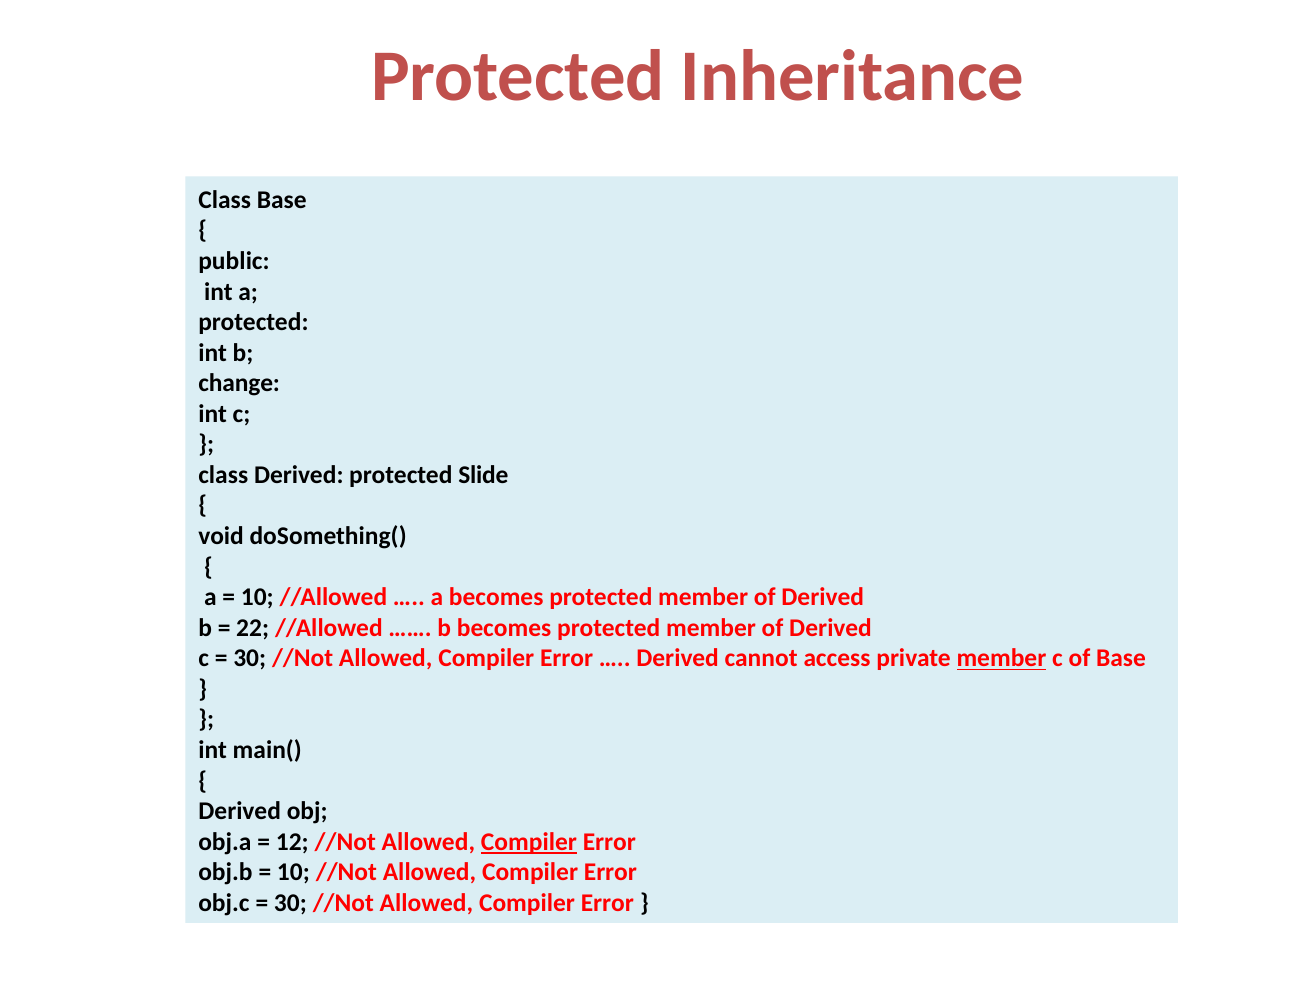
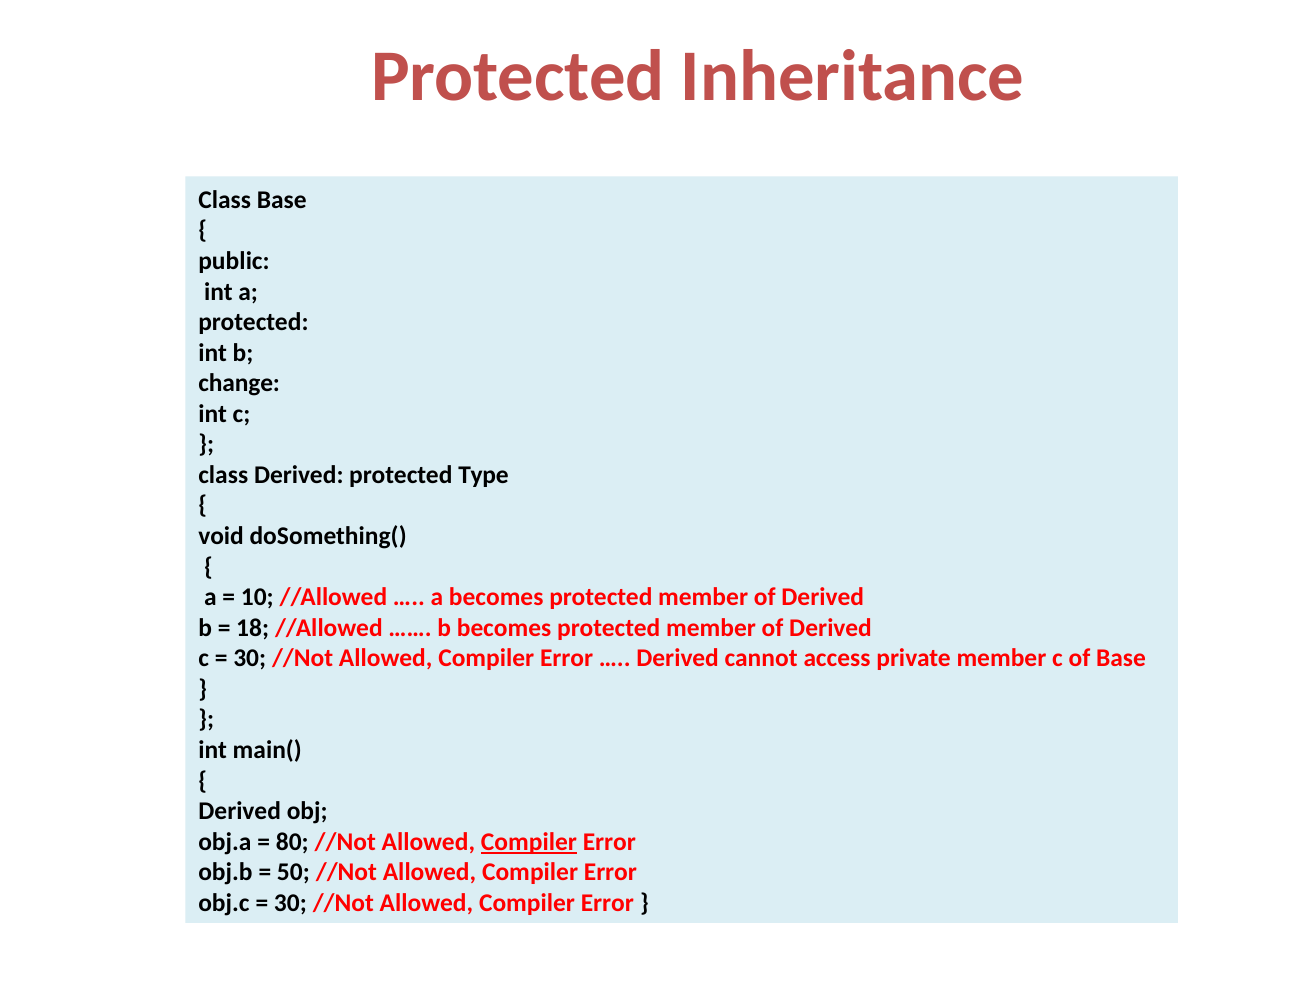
Slide: Slide -> Type (483, 475)
22: 22 -> 18 (253, 628)
member underline: present -> none (1001, 658)
12: 12 -> 80 (292, 842)
10: 10 -> 50 (293, 872)
